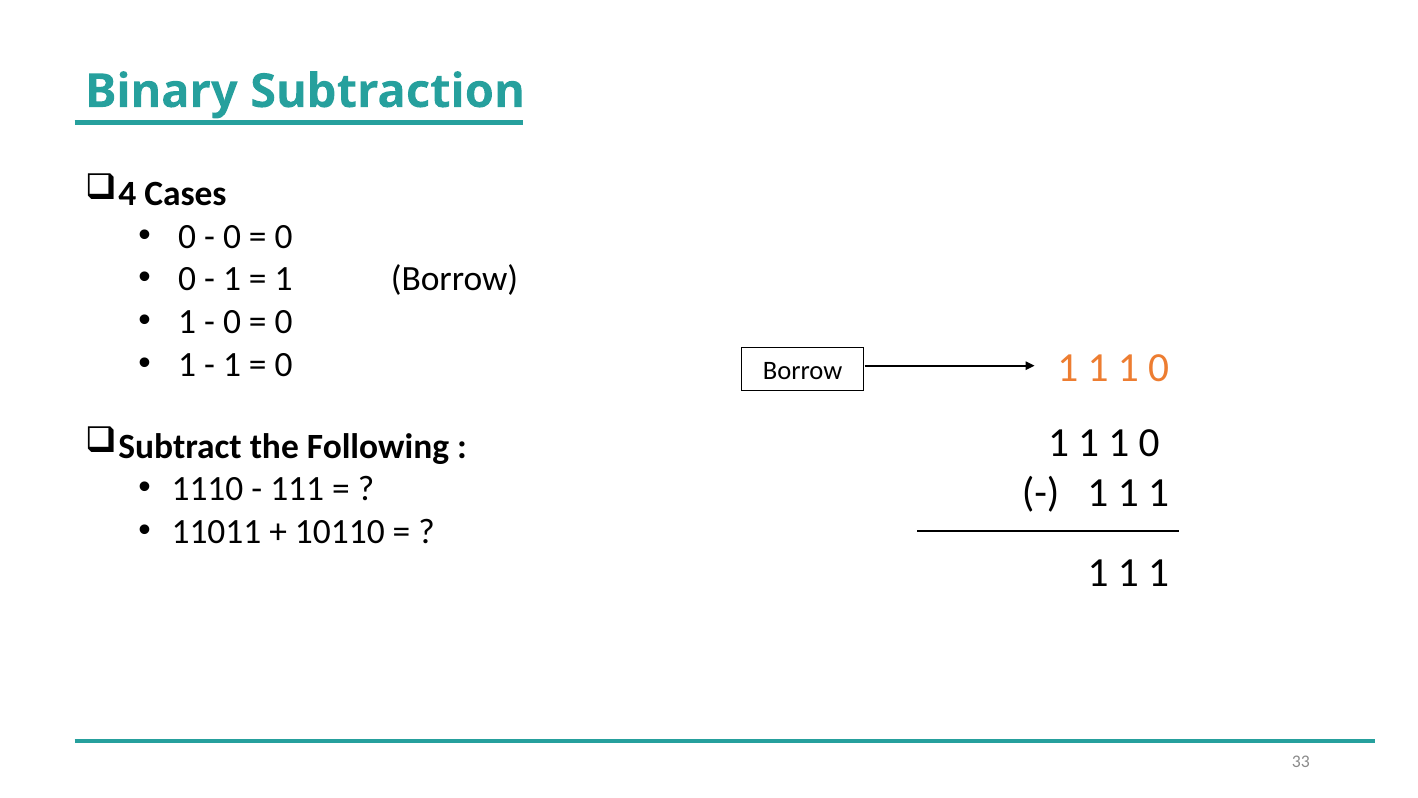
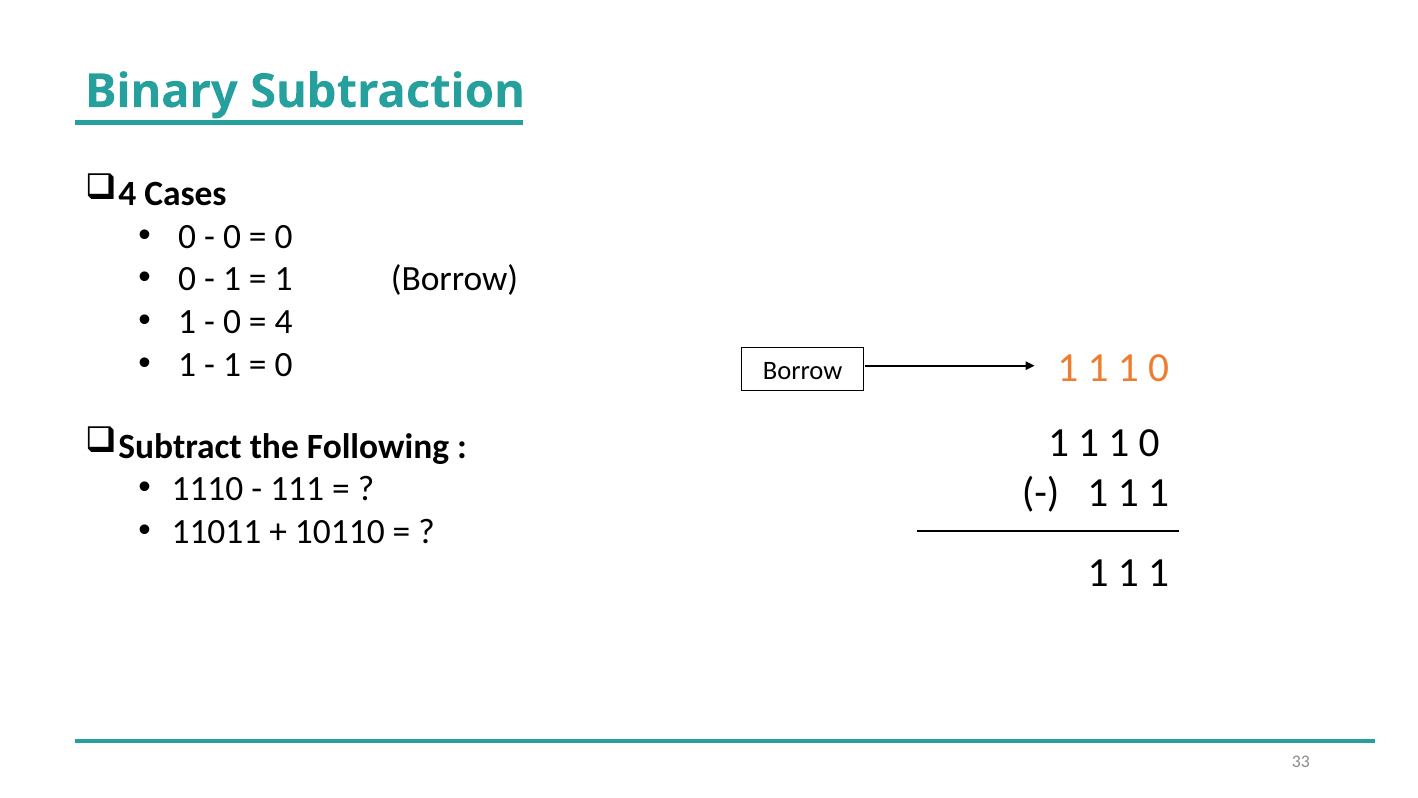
0: 0 -> 4 (284, 322)
